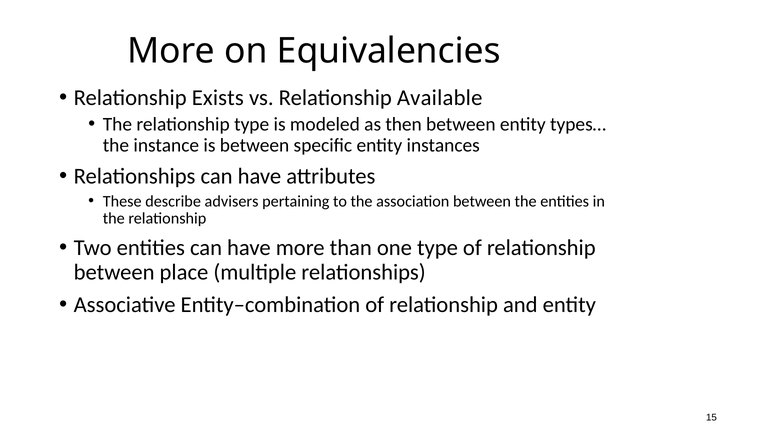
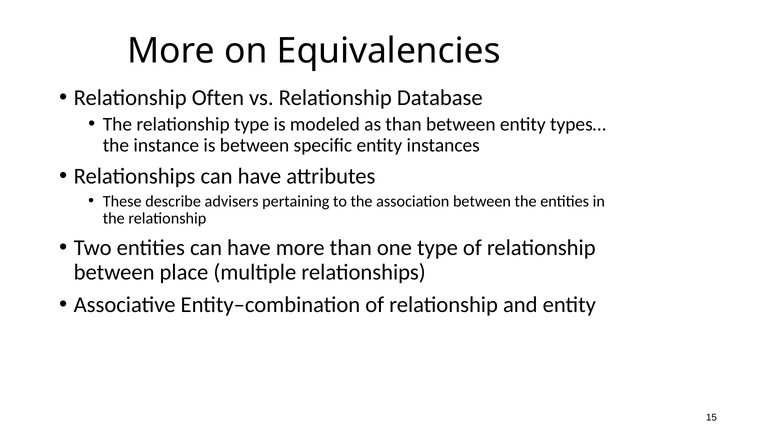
Exists: Exists -> Often (218, 97)
Available: Available -> Database (440, 97)
as then: then -> than (404, 124)
